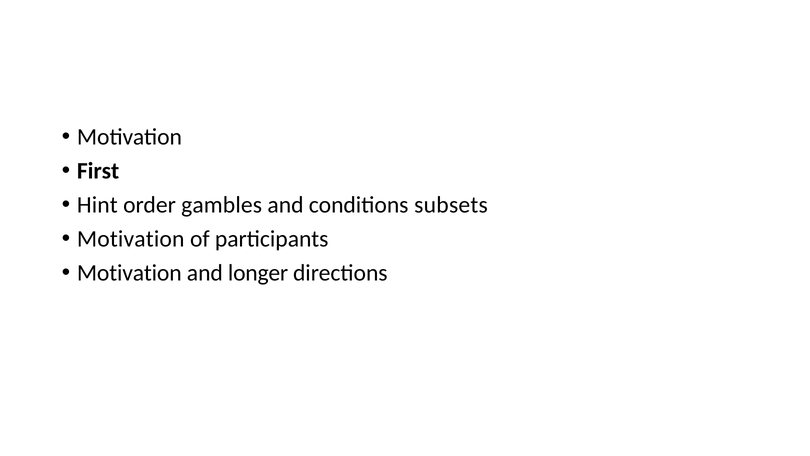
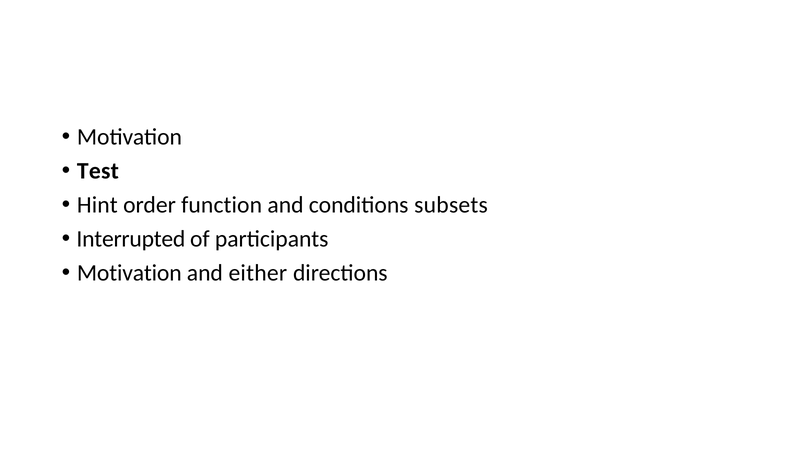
First: First -> Test (98, 171)
gambles: gambles -> function (222, 205)
Motivation: Motivation -> Interrupted (131, 239)
longer: longer -> either (258, 273)
